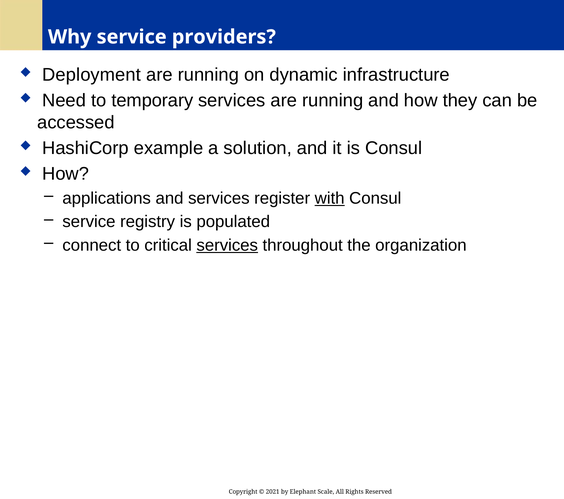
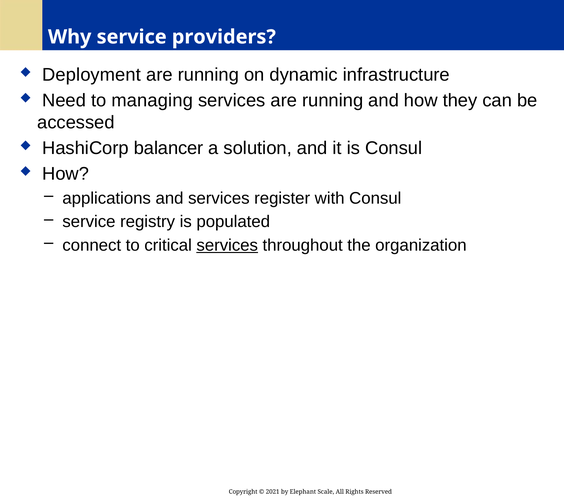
temporary: temporary -> managing (152, 101)
example: example -> balancer (169, 148)
with underline: present -> none (330, 198)
